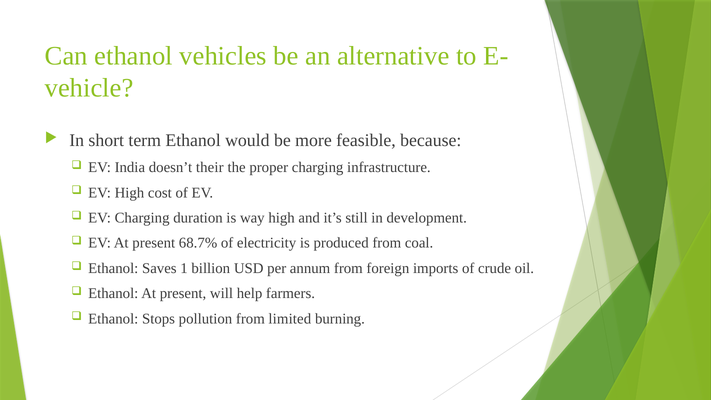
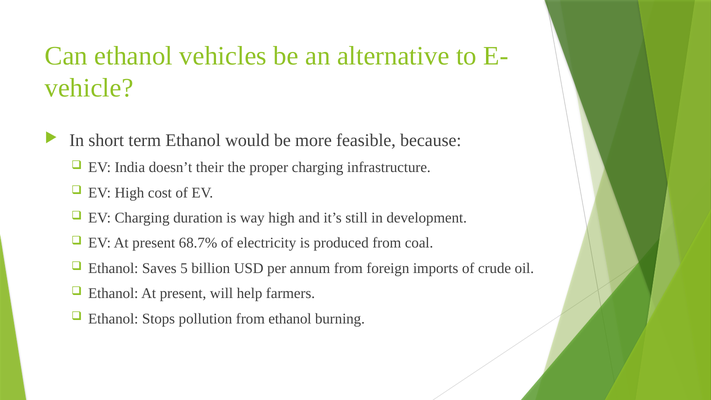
1: 1 -> 5 (184, 268)
from limited: limited -> ethanol (290, 319)
